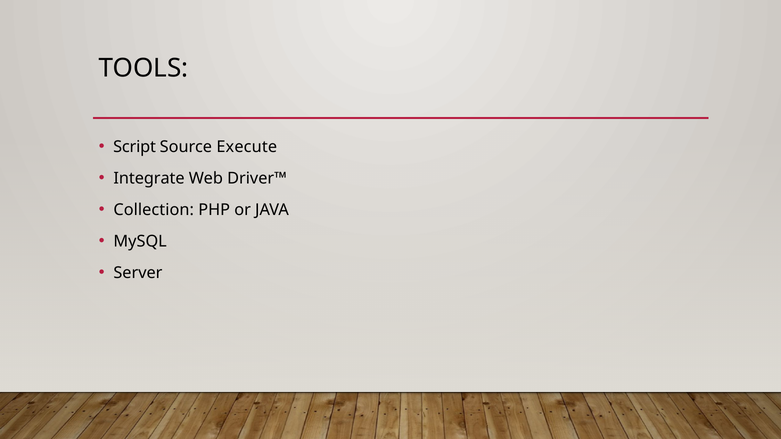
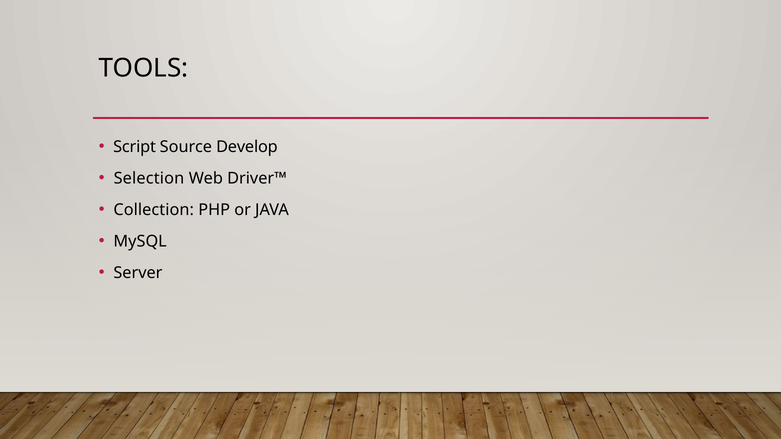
Execute: Execute -> Develop (247, 147)
Integrate: Integrate -> Selection (149, 178)
